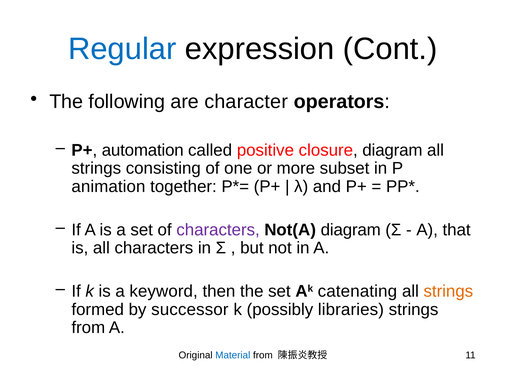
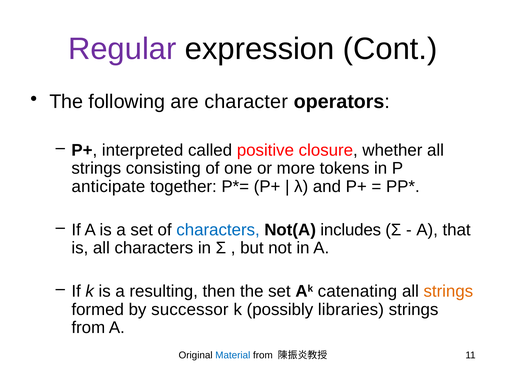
Regular colour: blue -> purple (122, 49)
automation: automation -> interpreted (143, 150)
closure diagram: diagram -> whether (392, 150)
subset: subset -> tokens (345, 168)
animation: animation -> anticipate (108, 186)
characters colour: purple -> blue (218, 229)
Not(A diagram: diagram -> includes (351, 229)
keyword: keyword -> resulting (164, 291)
